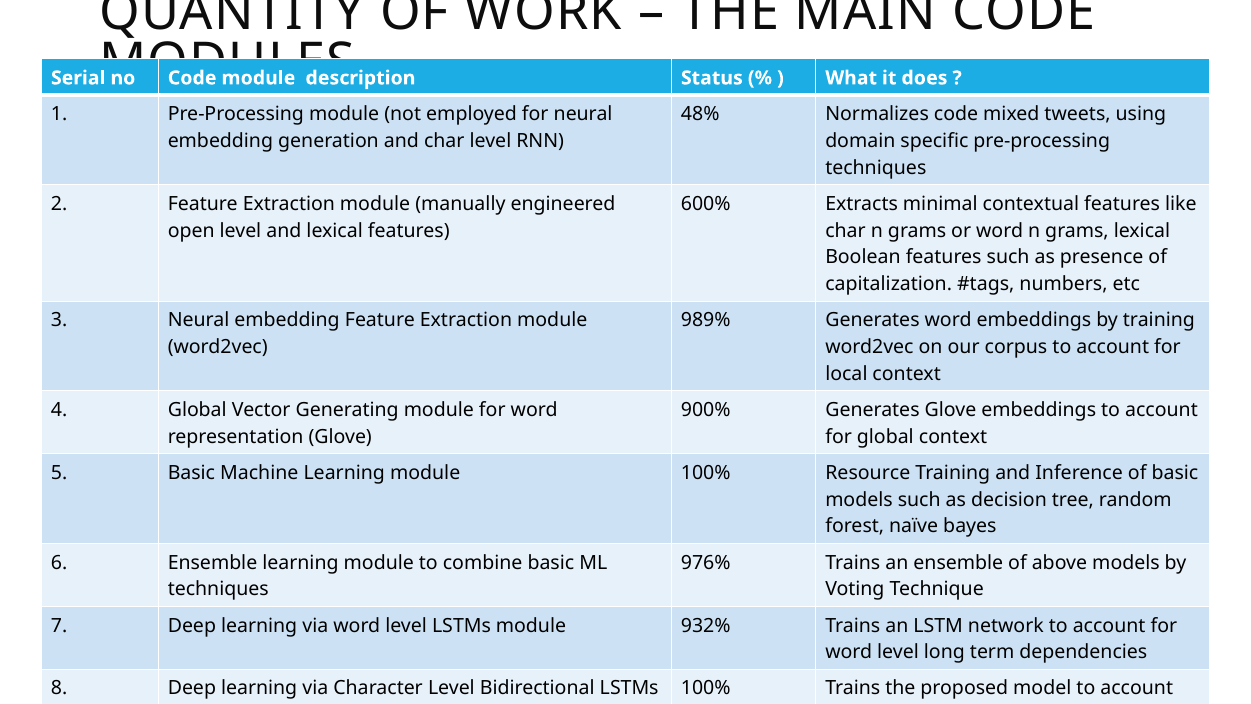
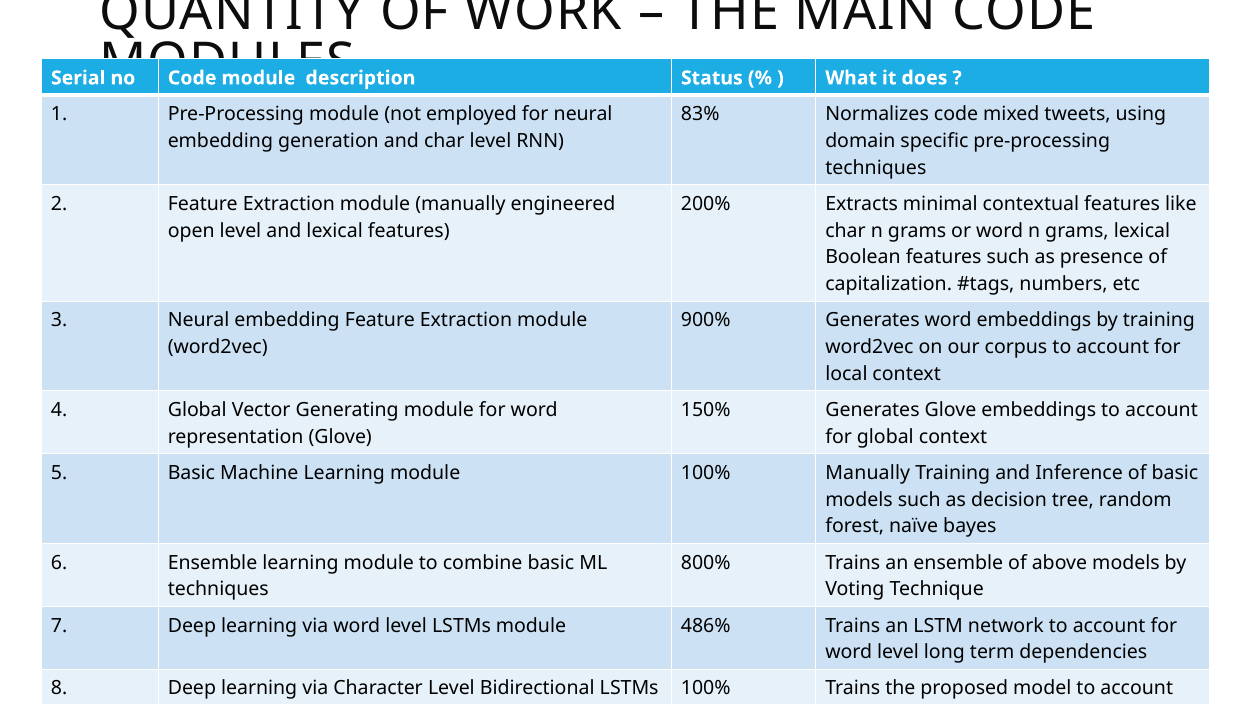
48%: 48% -> 83% (700, 114)
600%: 600% -> 200% (706, 204)
989%: 989% -> 900% (706, 320)
900%: 900% -> 150% (706, 410)
100% Resource: Resource -> Manually (868, 473)
976%: 976% -> 800% (706, 562)
932%: 932% -> 486% (706, 625)
